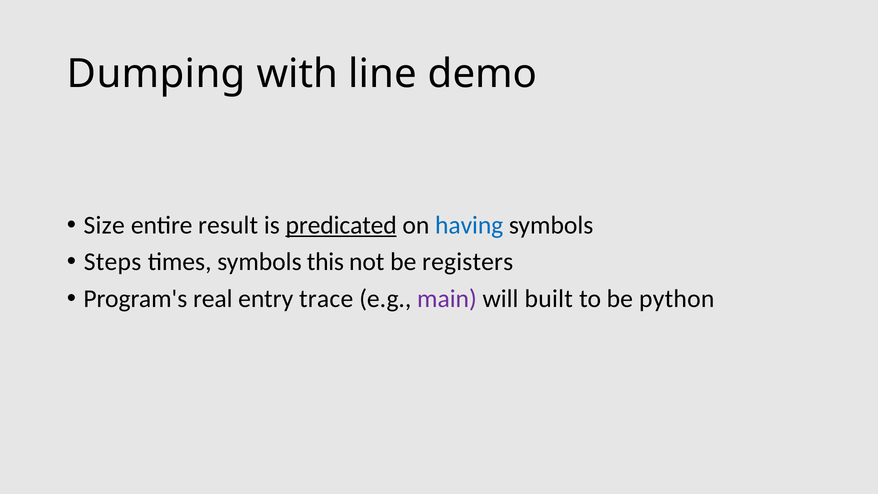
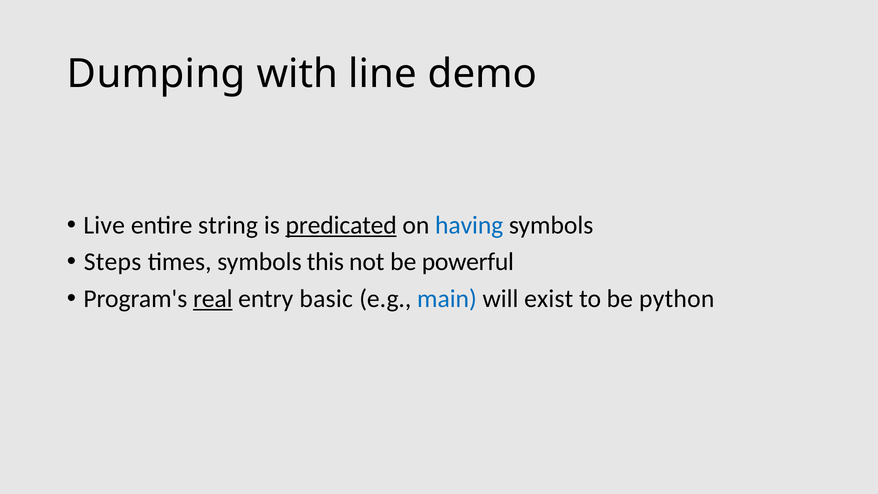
Size: Size -> Live (104, 225)
result: result -> string (228, 225)
registers: registers -> powerful (468, 262)
real underline: none -> present (213, 299)
trace: trace -> basic (326, 299)
main colour: purple -> blue (447, 299)
built: built -> exist (549, 299)
